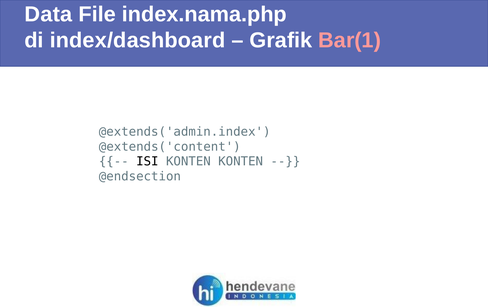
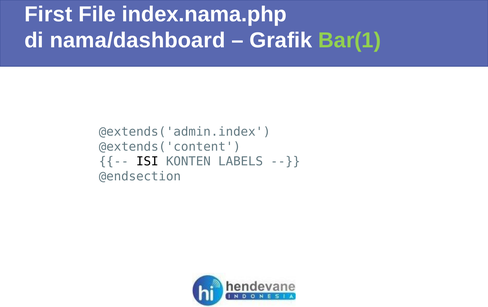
Data: Data -> First (48, 15)
index/dashboard: index/dashboard -> nama/dashboard (138, 41)
Bar(1 colour: pink -> light green (350, 41)
KONTEN KONTEN: KONTEN -> LABELS (241, 162)
